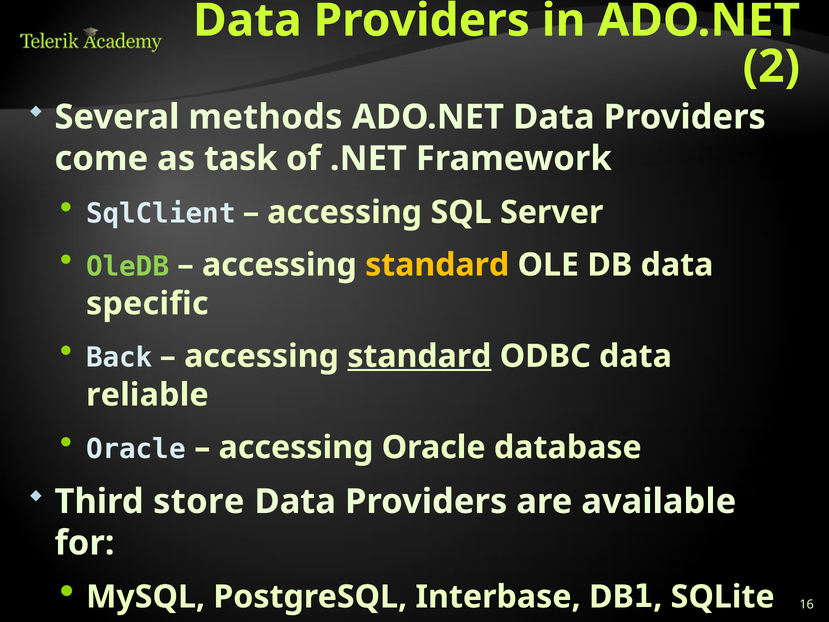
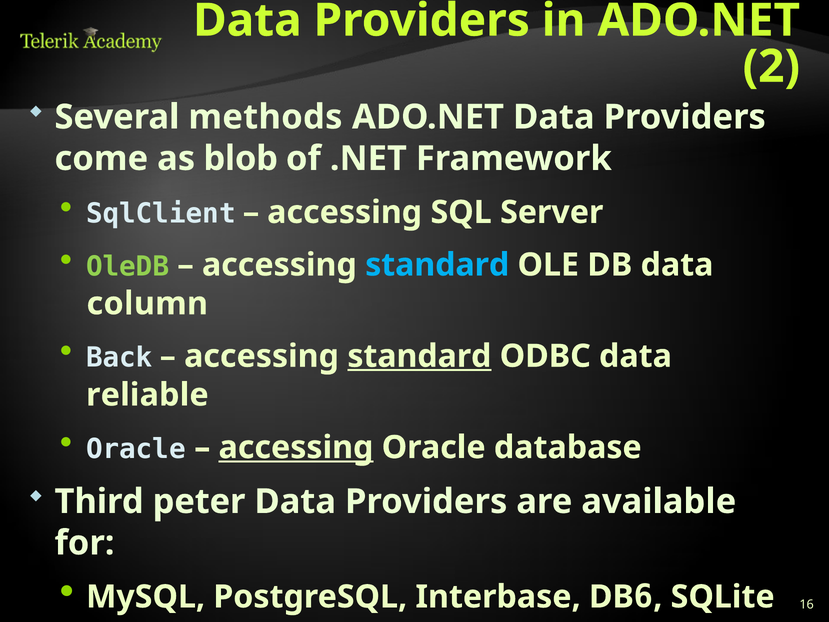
task: task -> blob (241, 158)
standard colour: yellow -> light blue (437, 265)
specific: specific -> column (147, 303)
accessing underline: none -> present (296, 447)
store: store -> peter (199, 501)
1: 1 -> 6 (644, 597)
